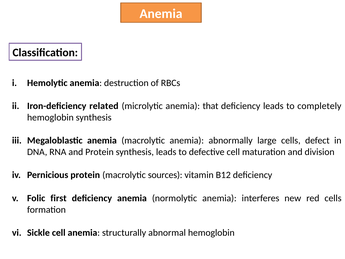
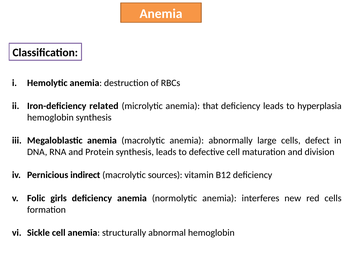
completely: completely -> hyperplasia (319, 106)
Pernicious protein: protein -> indirect (85, 175)
first: first -> girls (59, 198)
